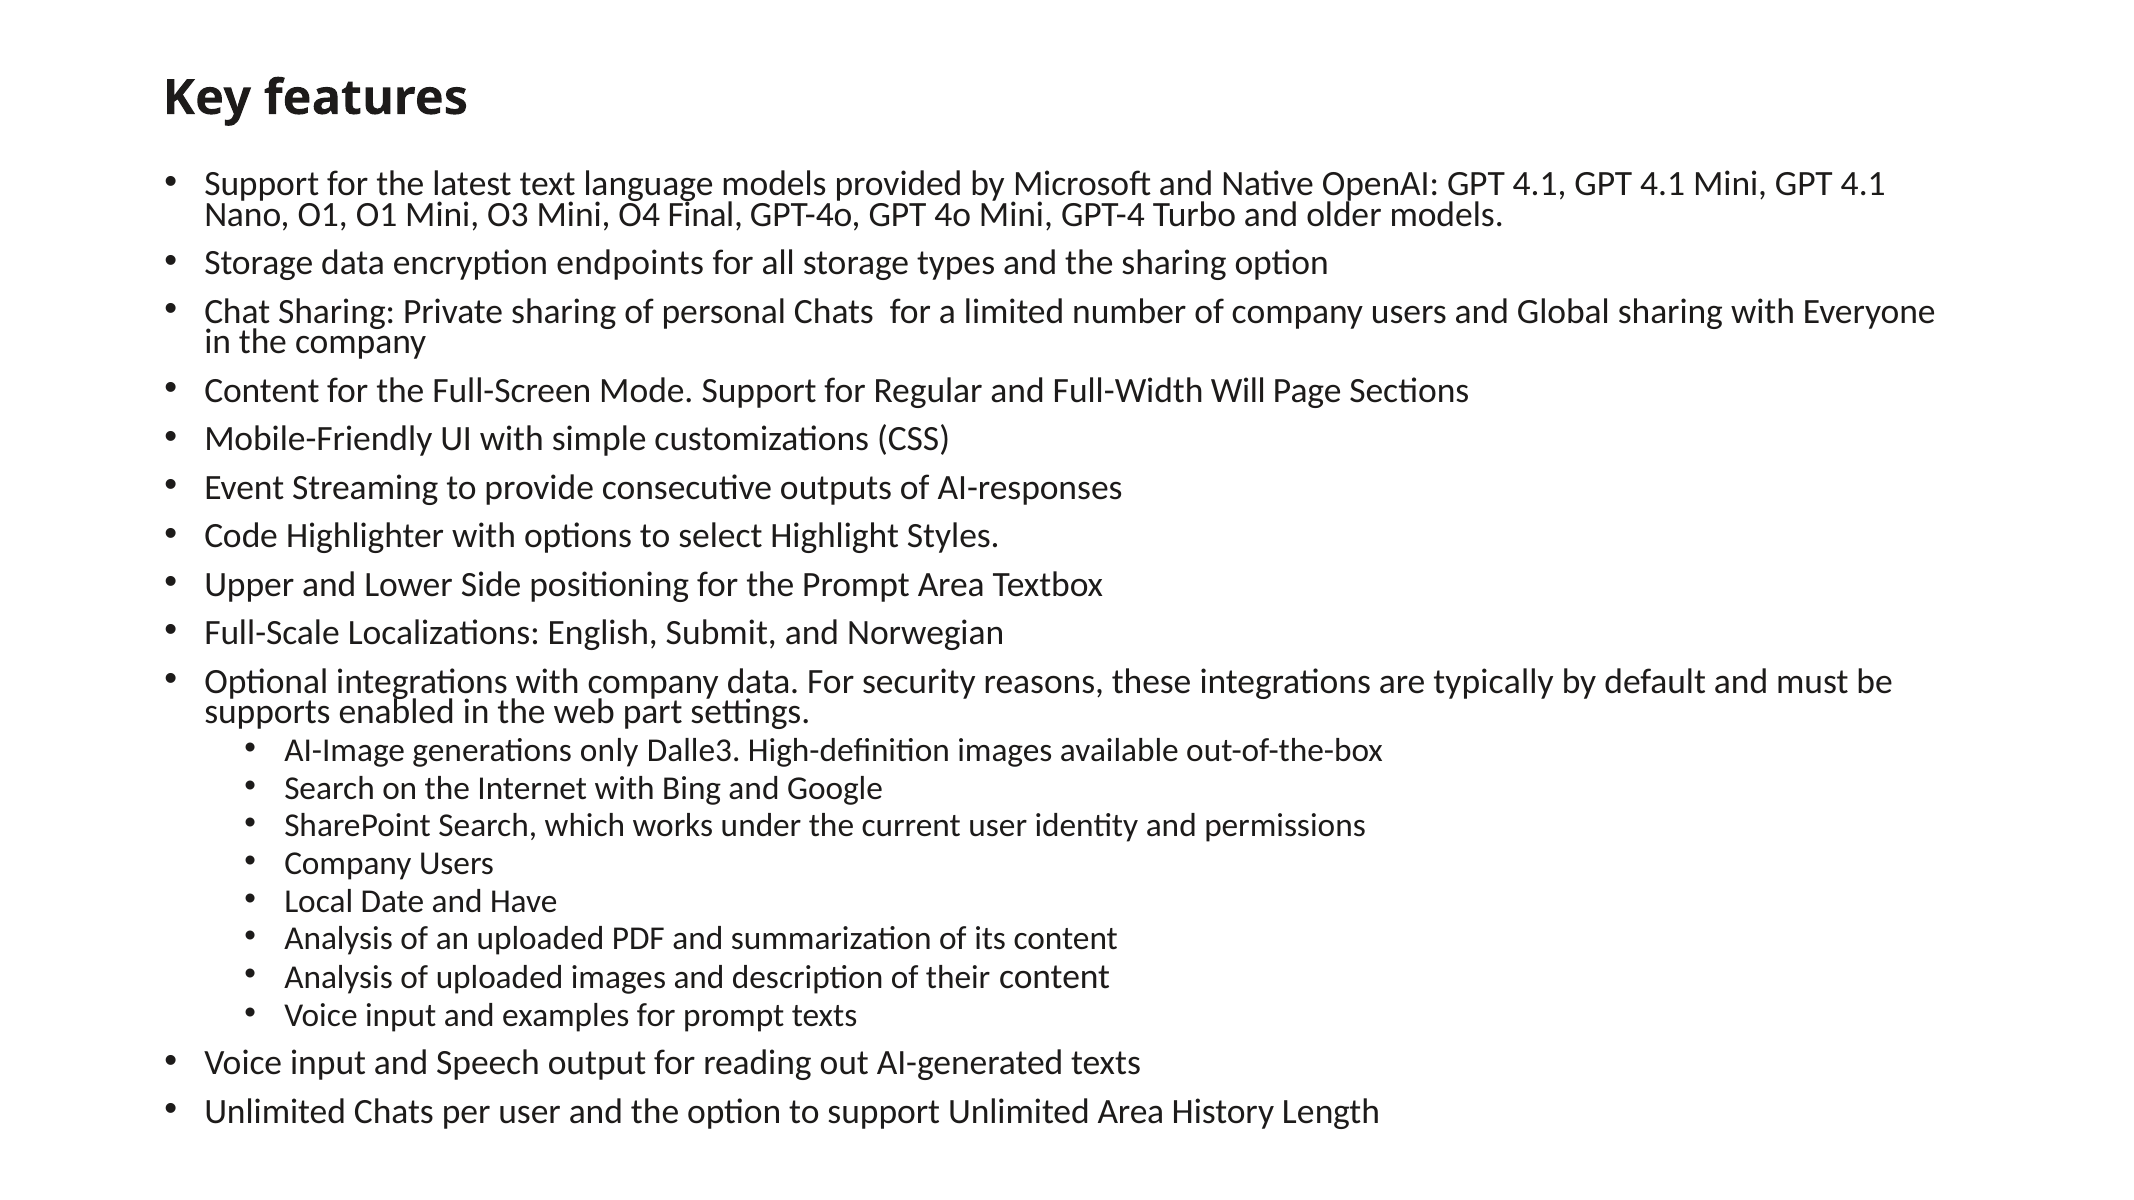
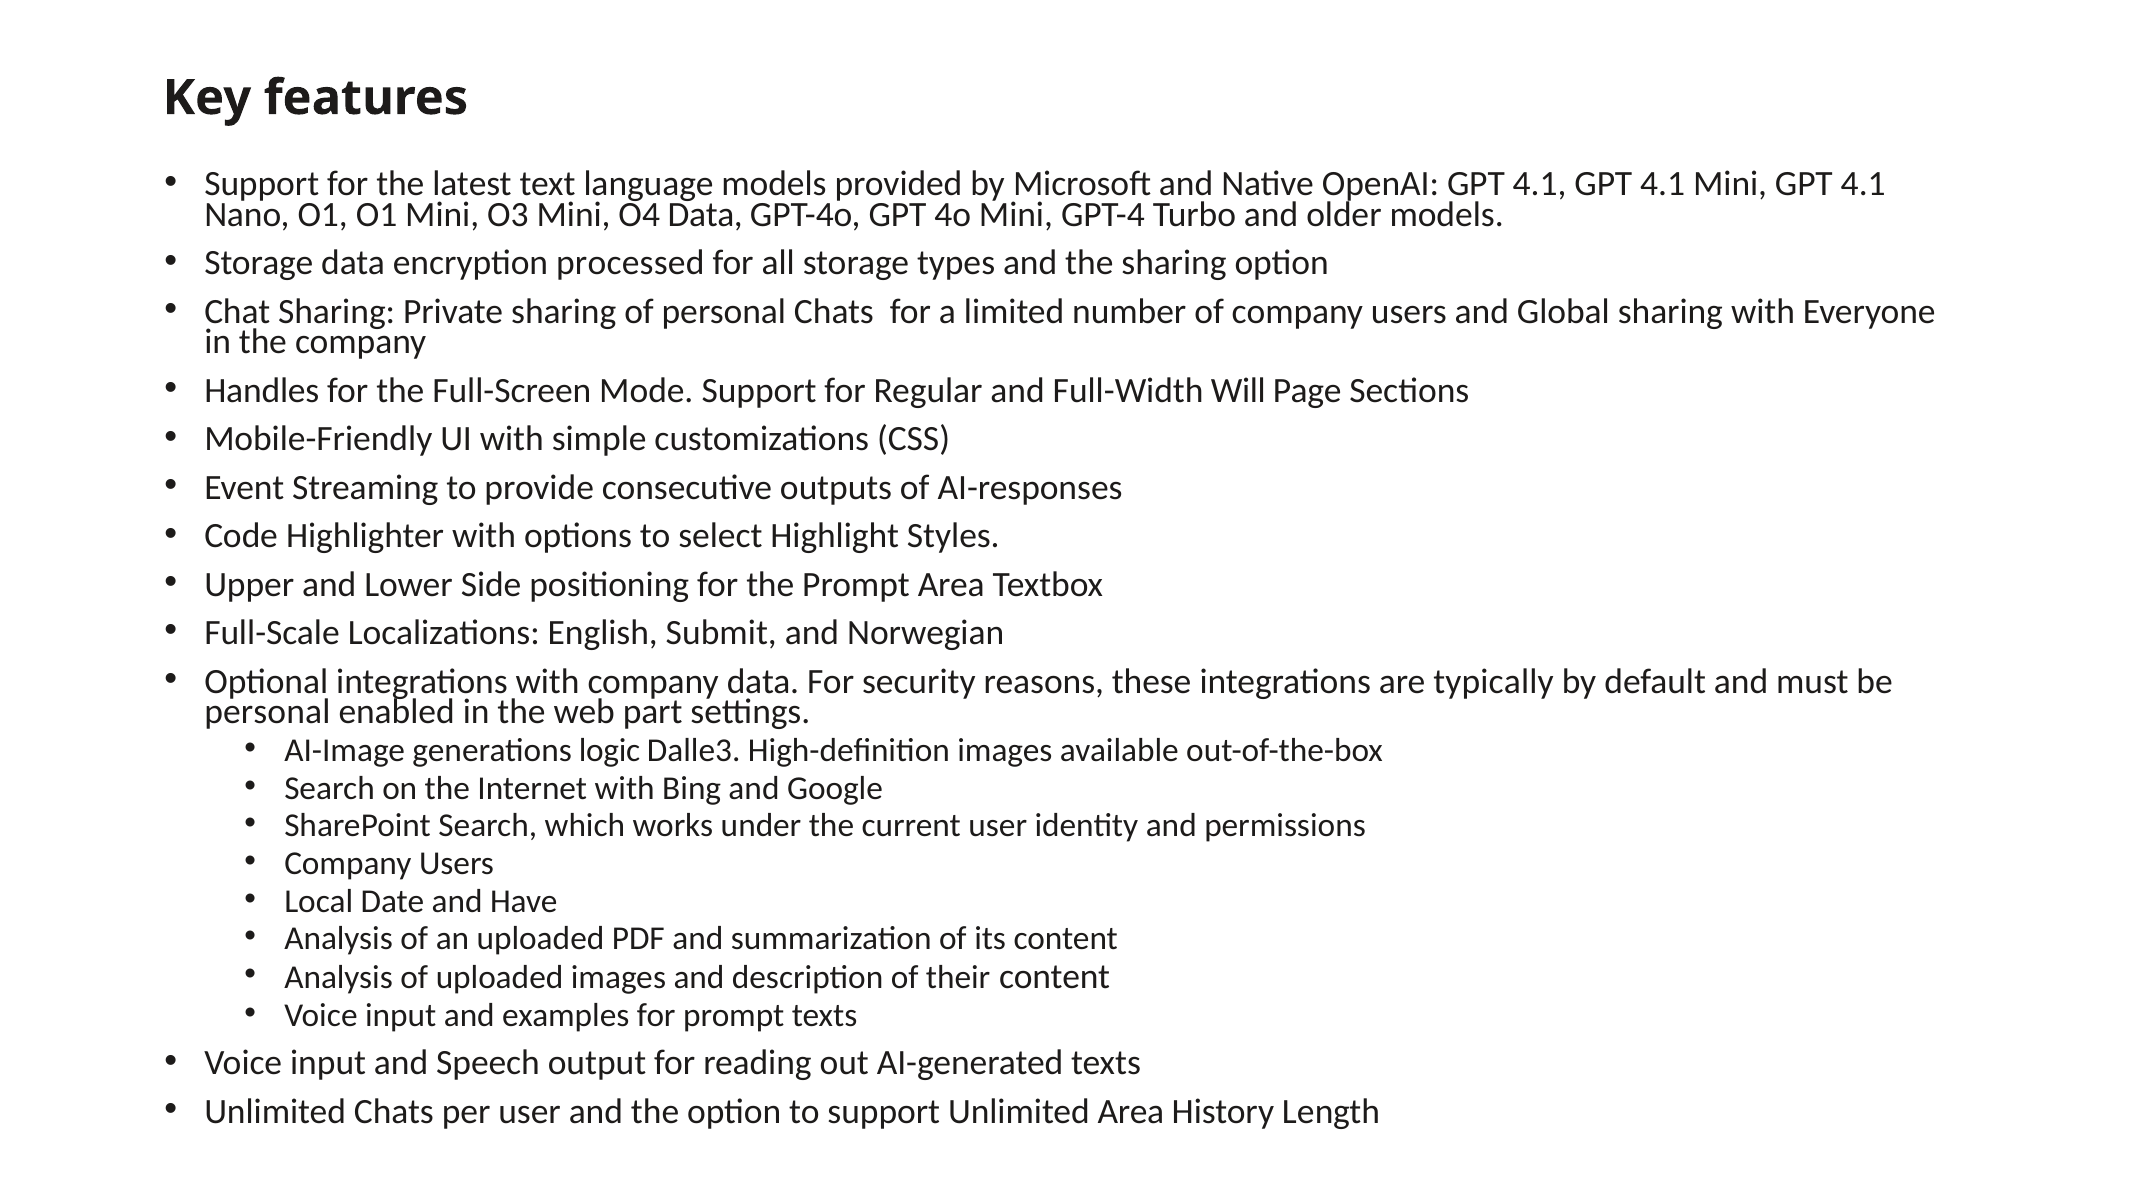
O4 Final: Final -> Data (705, 215)
endpoints: endpoints -> processed (630, 263)
Content: Content -> Handles (262, 391)
supports: supports -> personal (267, 712)
only: only -> logic (610, 751)
